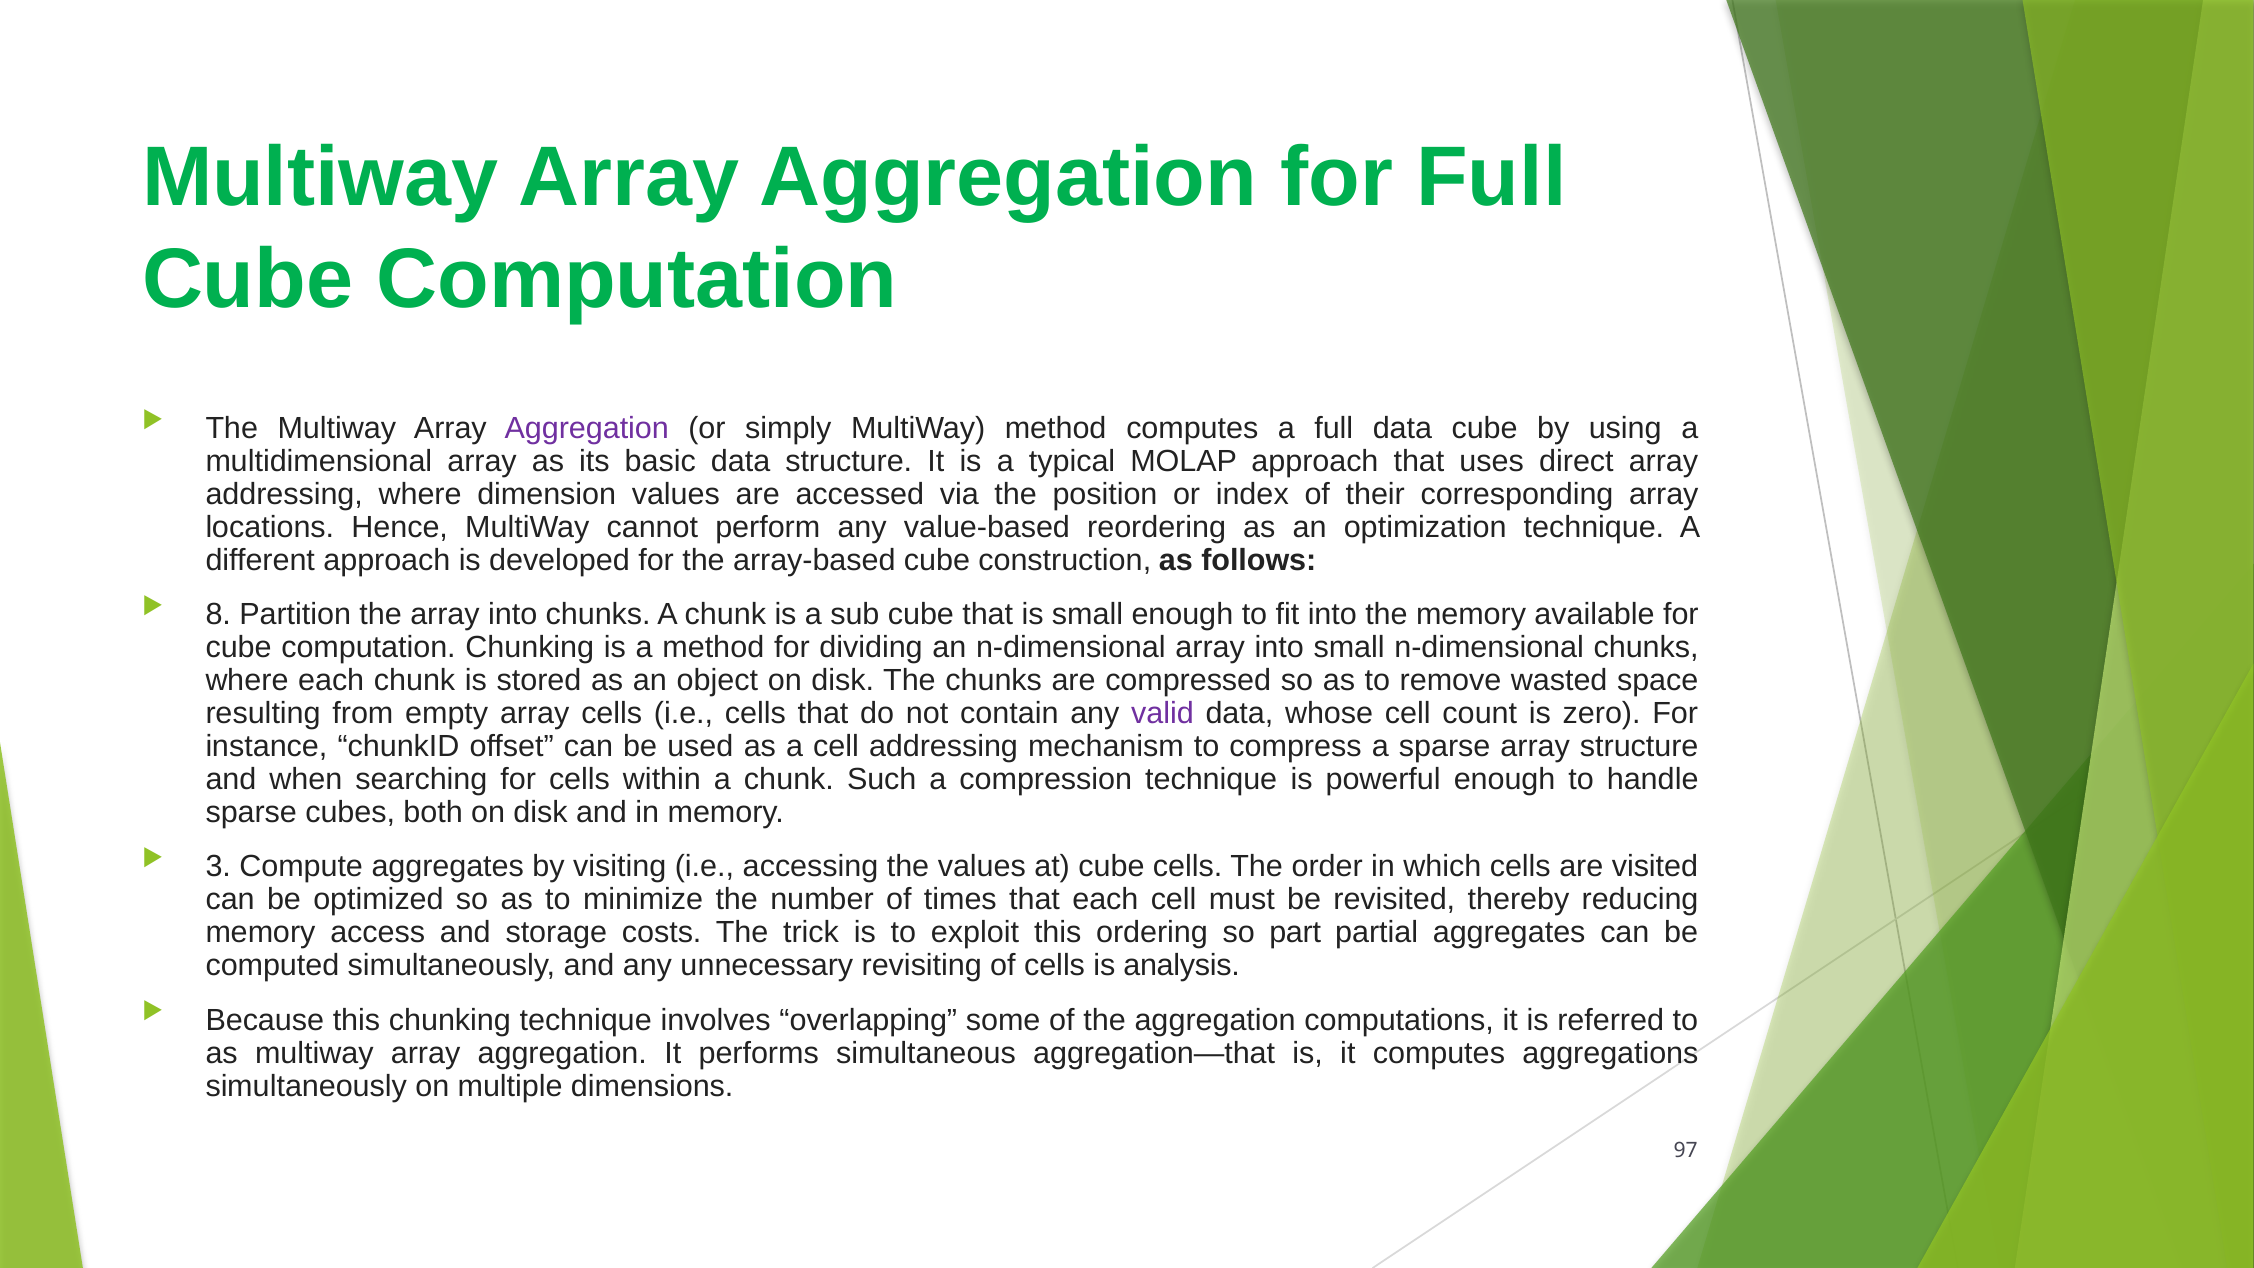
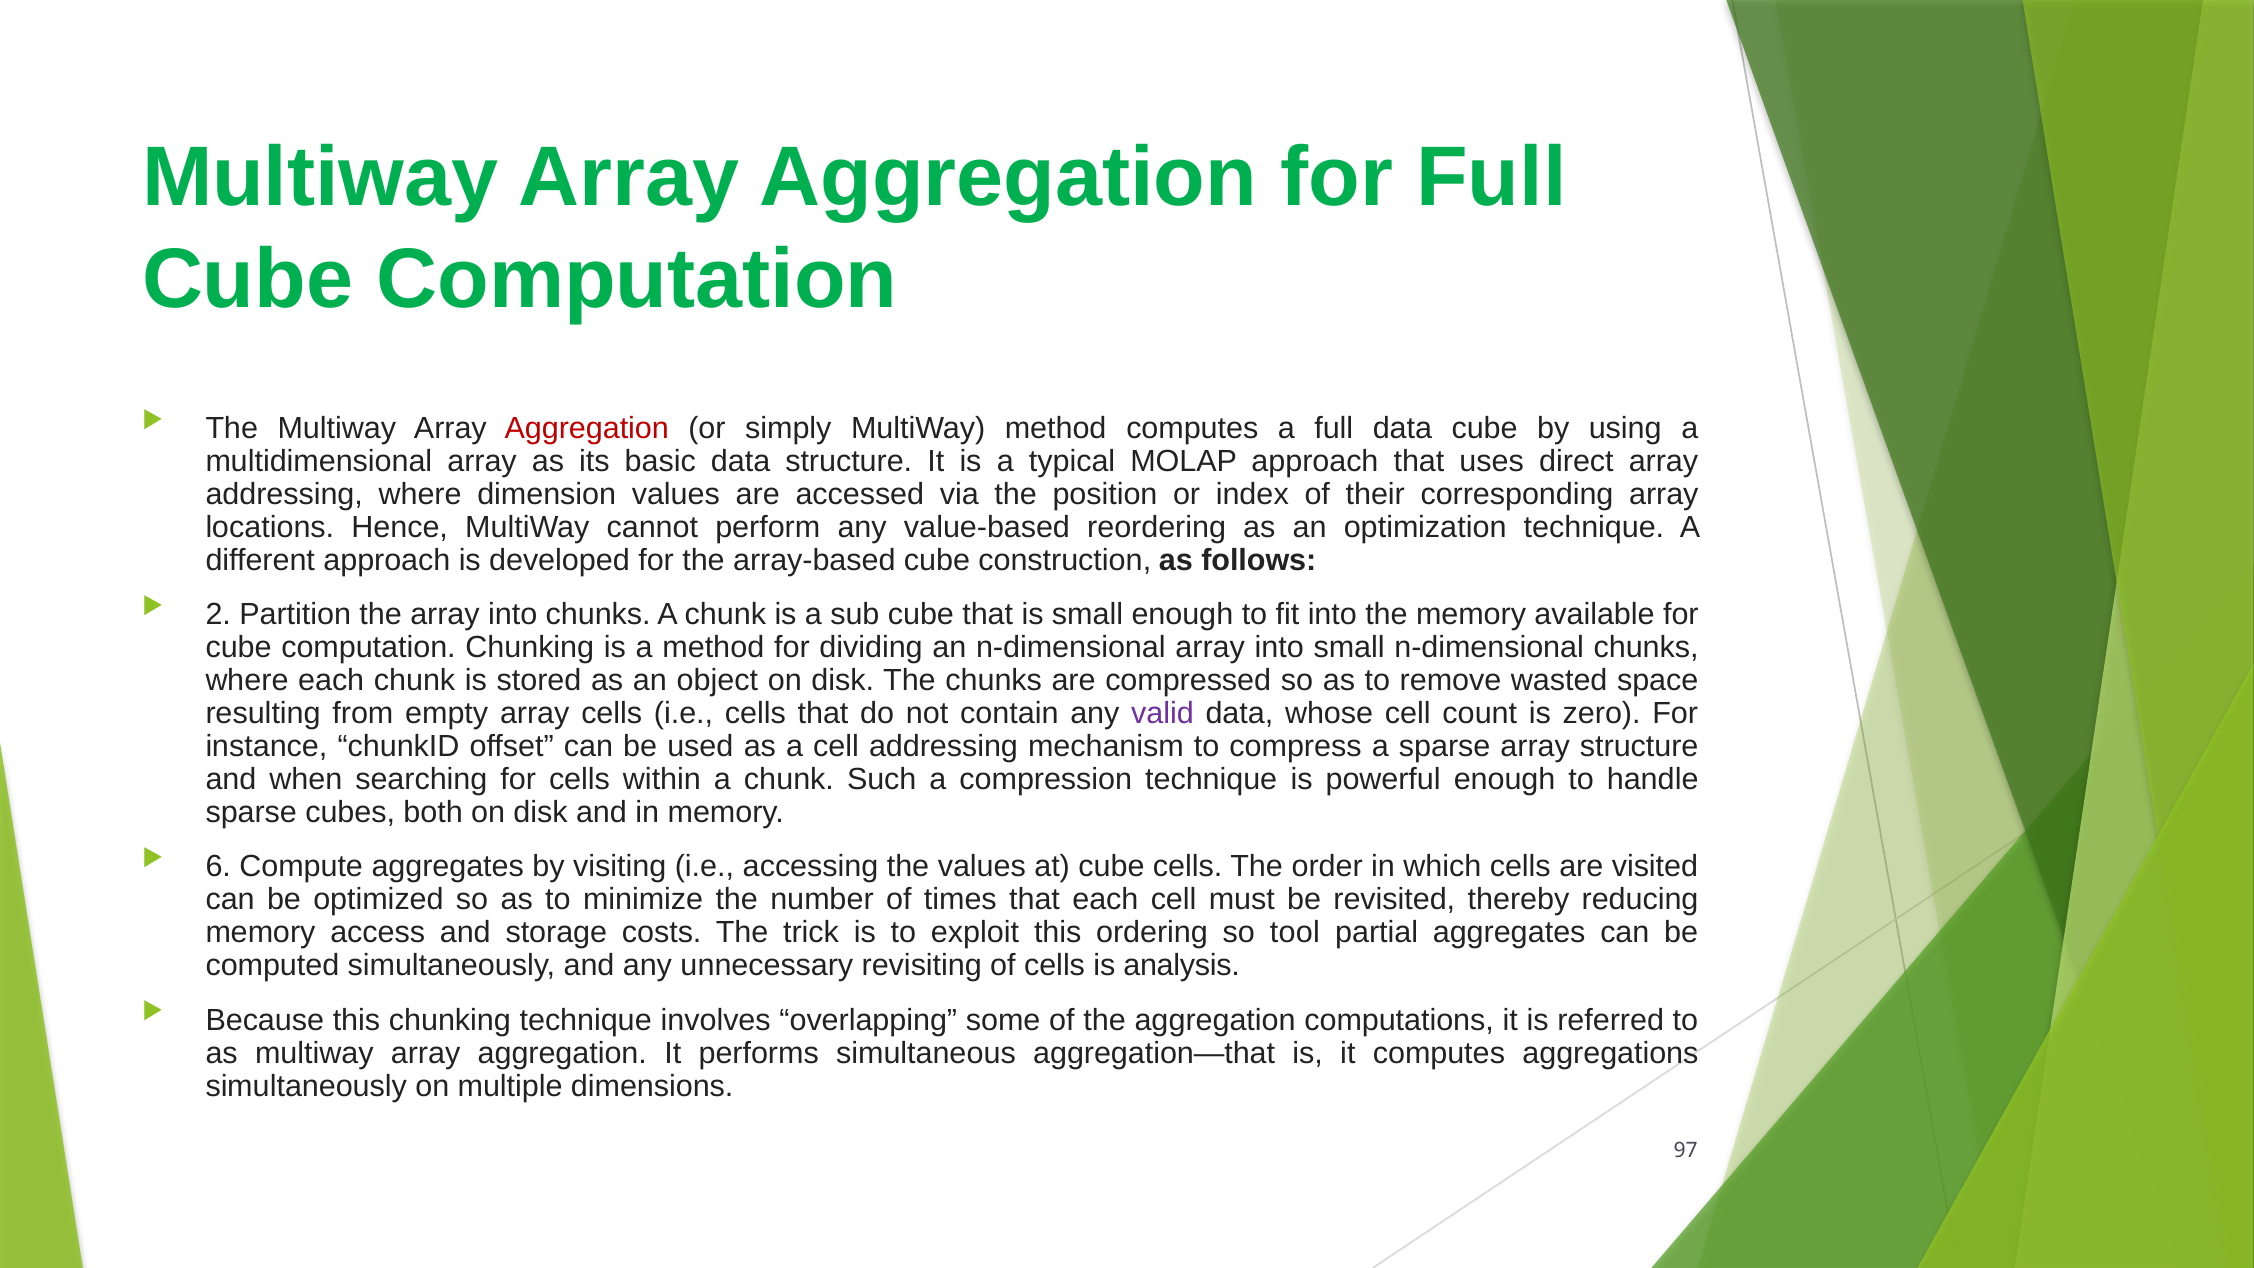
Aggregation colour: purple -> red (587, 428)
8: 8 -> 2 (218, 615)
3: 3 -> 6 (218, 867)
part: part -> tool (1295, 933)
